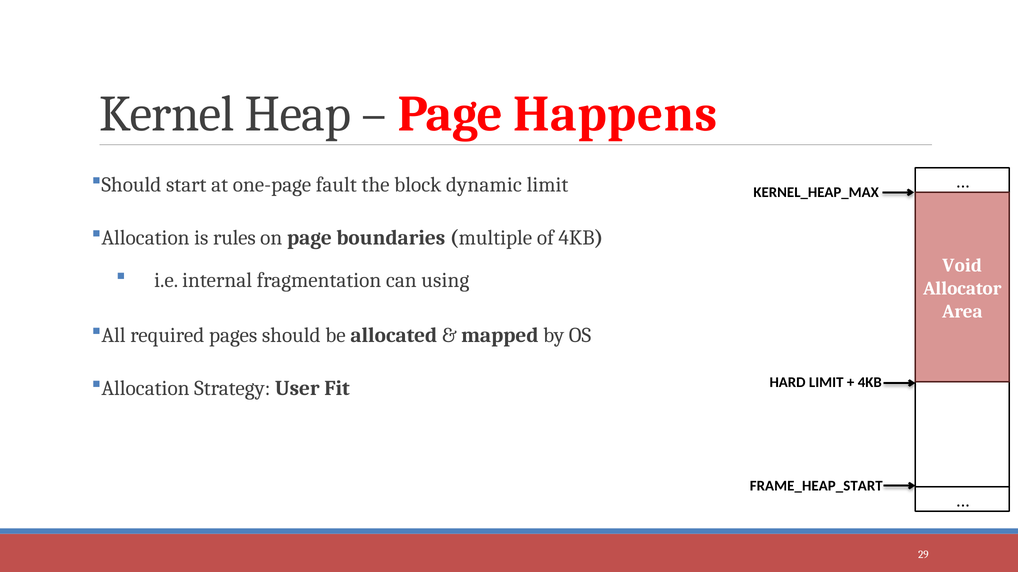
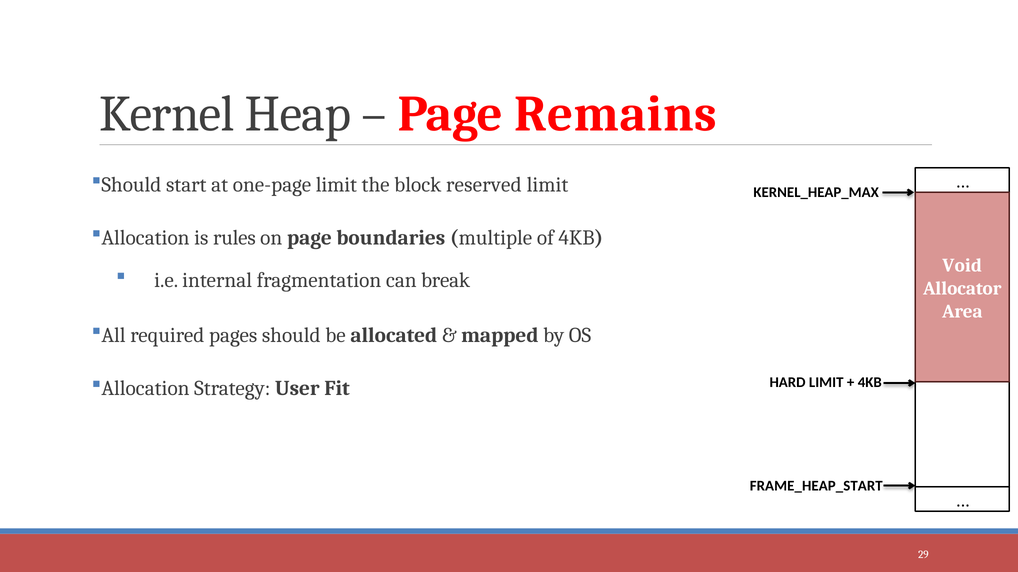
Happens: Happens -> Remains (615, 114)
one-page fault: fault -> limit (336, 185)
dynamic: dynamic -> reserved (484, 185)
using: using -> break (446, 280)
